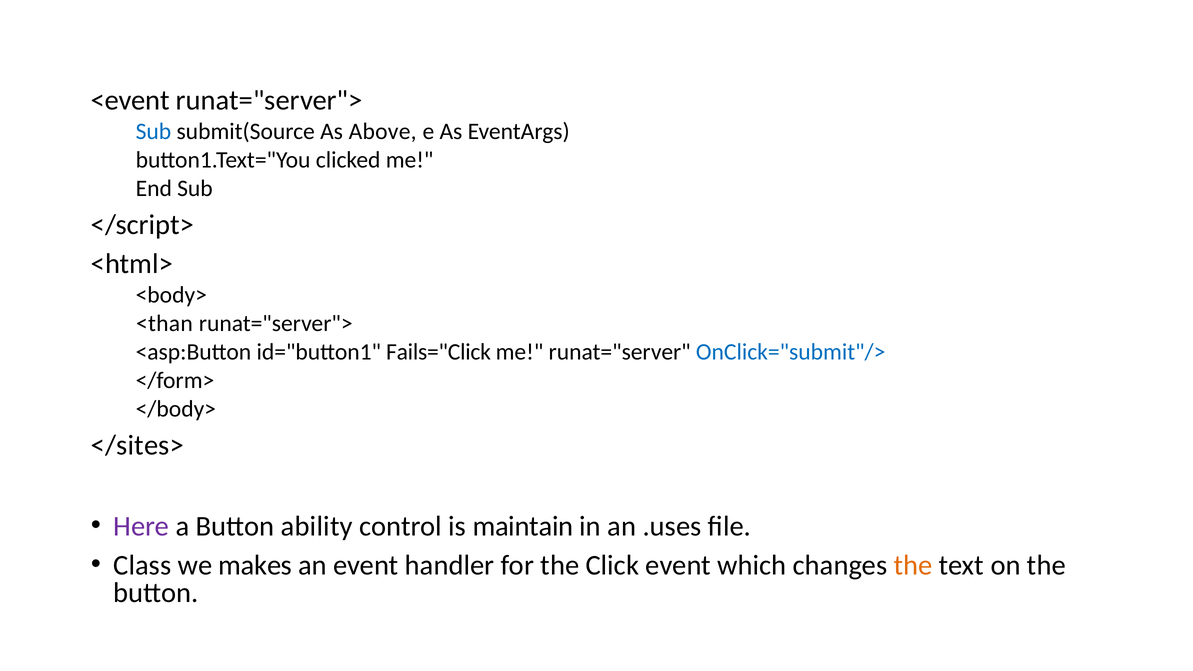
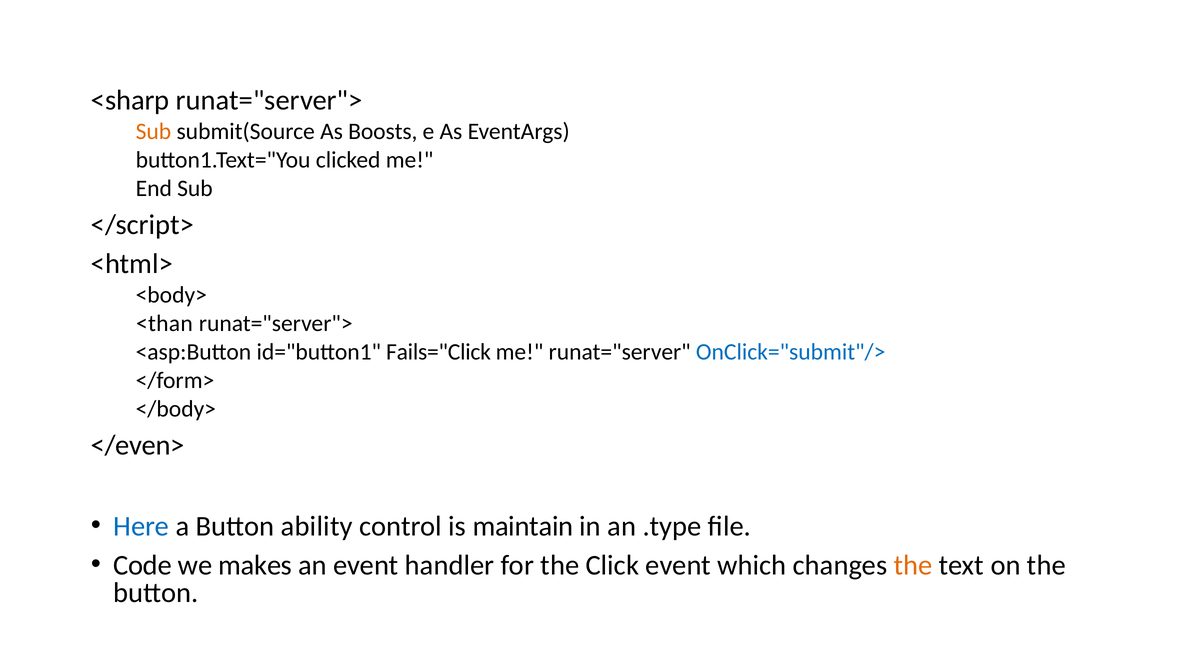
<event: <event -> <sharp (130, 101)
Sub colour: blue -> orange (153, 132)
Above: Above -> Boosts (383, 132)
</sites>: </sites> -> </even> (138, 445)
Here colour: purple -> blue (141, 526)
.uses: .uses -> .type (672, 526)
Class: Class -> Code (142, 565)
